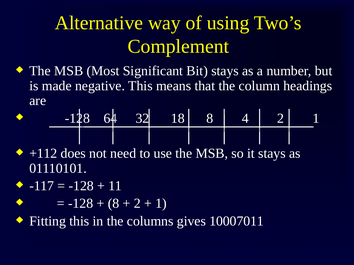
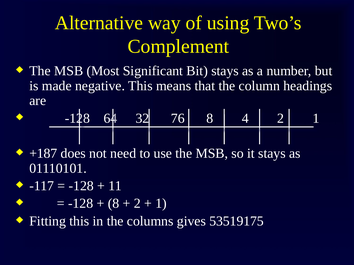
18: 18 -> 76 (178, 118)
+112: +112 -> +187 (43, 154)
10007011: 10007011 -> 53519175 (237, 221)
